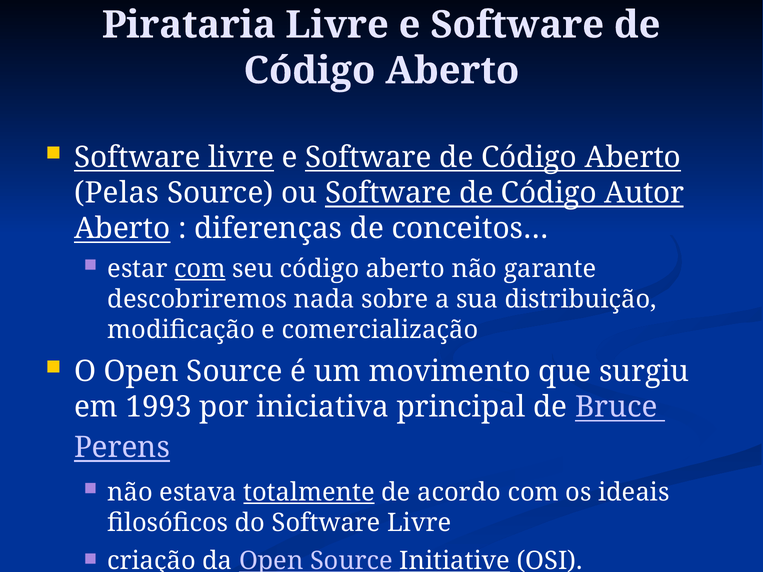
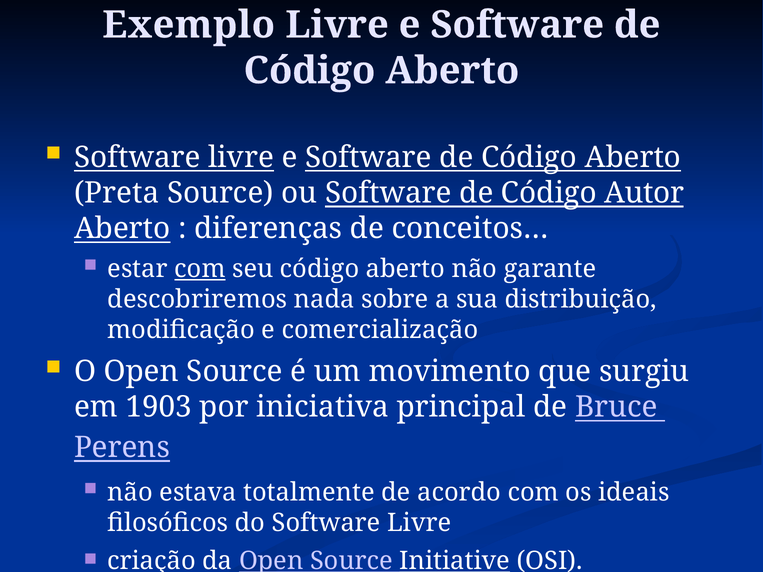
Pirataria: Pirataria -> Exemplo (189, 25)
Pelas: Pelas -> Preta (117, 193)
1993: 1993 -> 1903 (159, 407)
totalmente underline: present -> none (309, 492)
